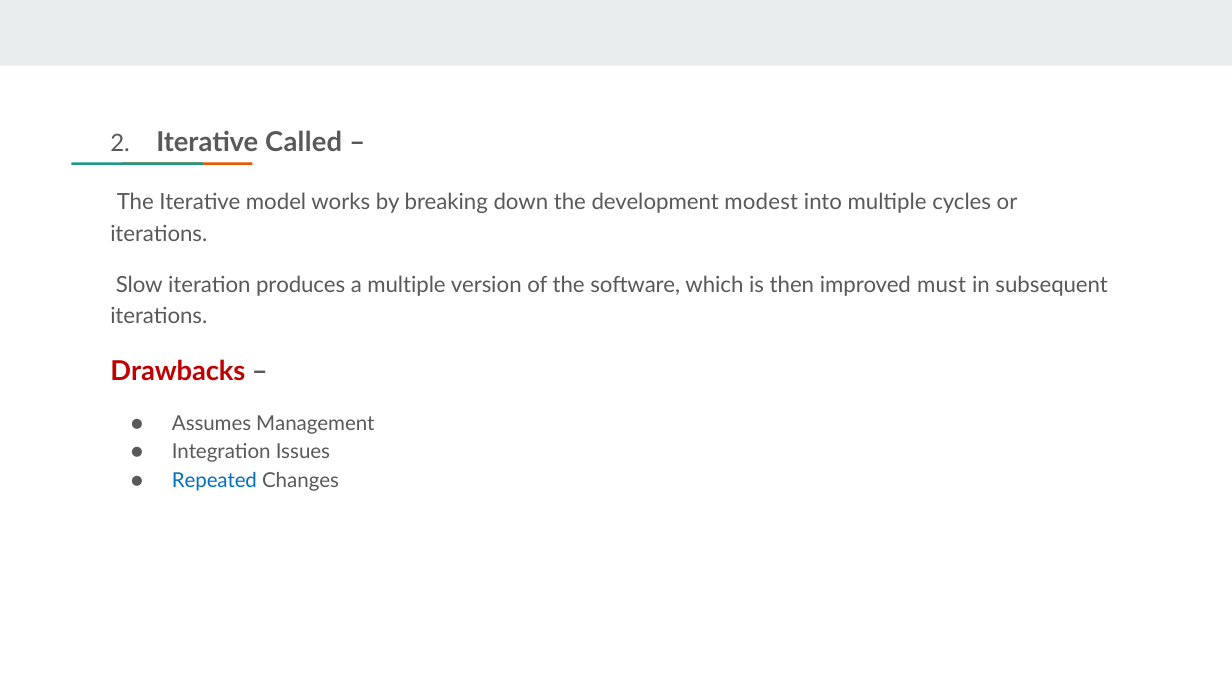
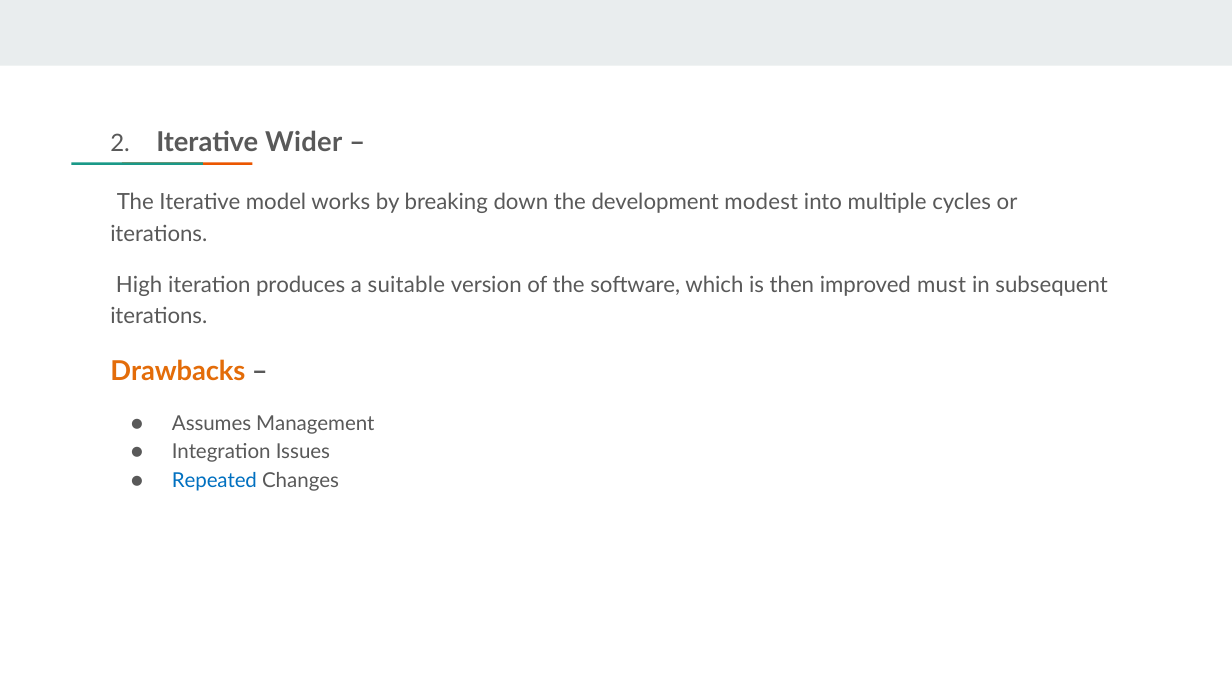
Called: Called -> Wider (304, 143)
Slow: Slow -> High (139, 285)
a multiple: multiple -> suitable (406, 285)
Drawbacks colour: red -> orange (178, 371)
